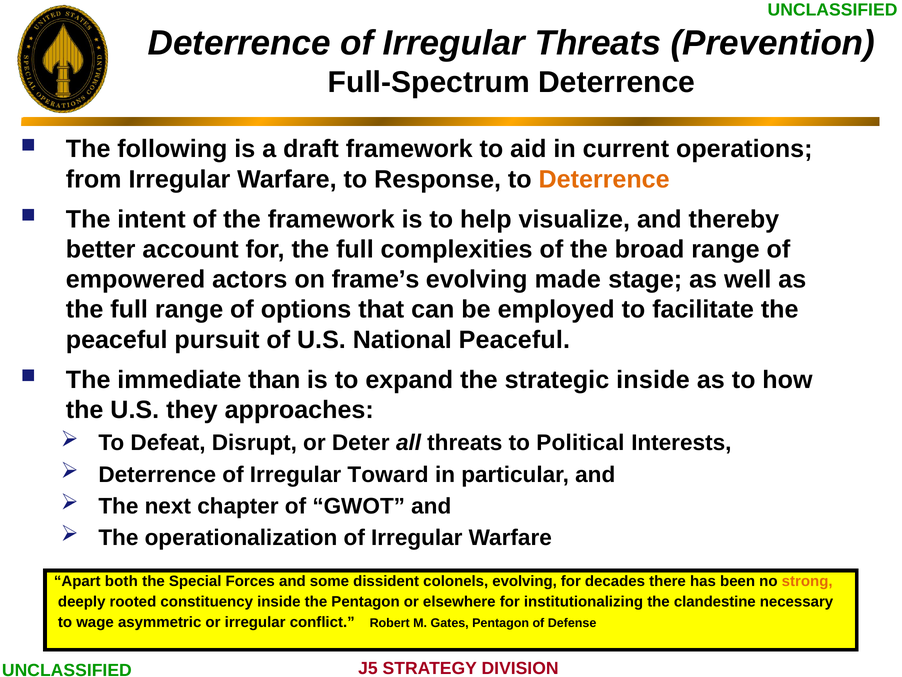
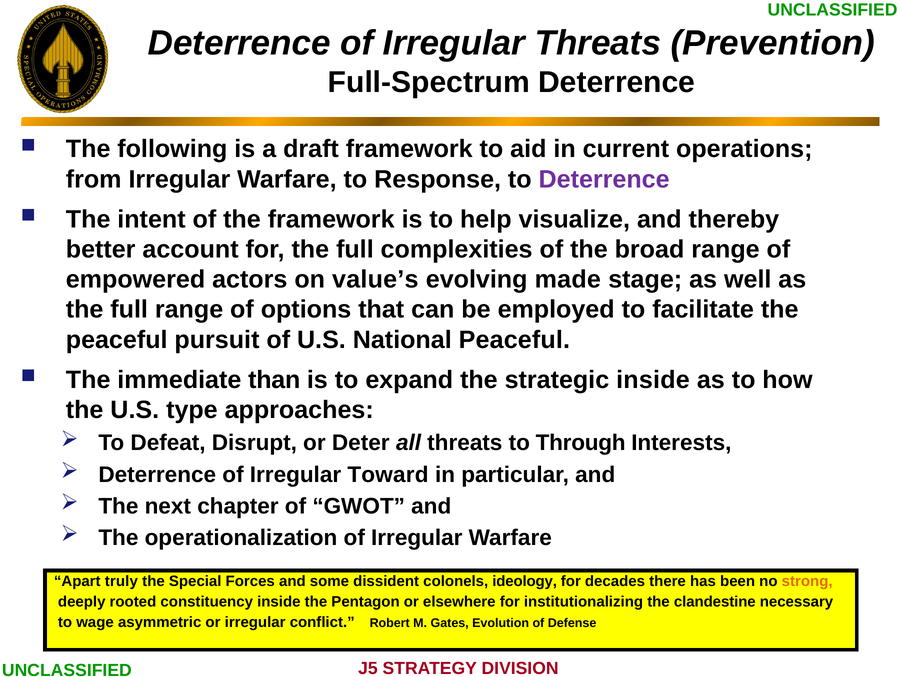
Deterrence colour: orange -> purple (604, 179)
frame’s: frame’s -> value’s (375, 279)
they: they -> type (192, 410)
Political: Political -> Through (581, 443)
both: both -> truly (121, 581)
colonels evolving: evolving -> ideology (525, 581)
Gates Pentagon: Pentagon -> Evolution (501, 623)
